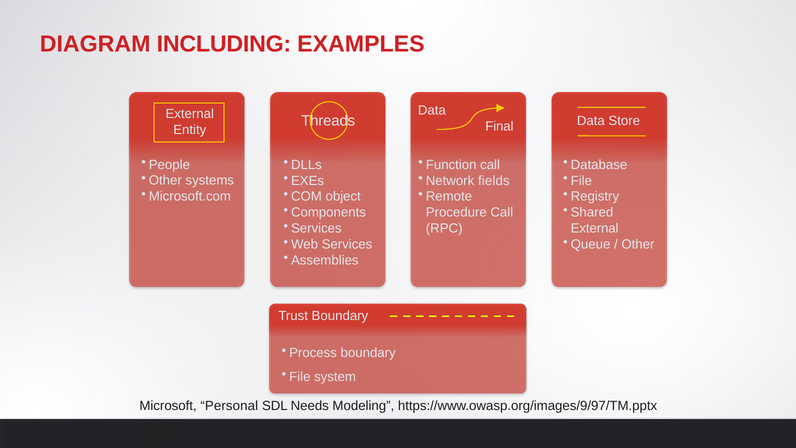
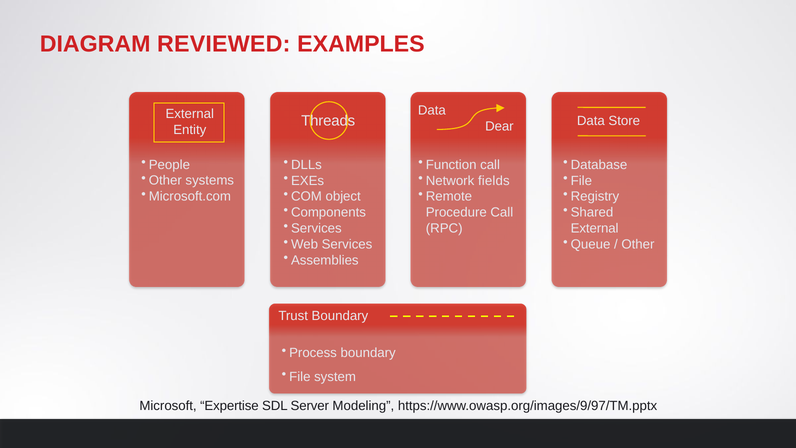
INCLUDING: INCLUDING -> REVIEWED (224, 44)
Final: Final -> Dear (499, 126)
Personal: Personal -> Expertise (229, 406)
Needs: Needs -> Server (310, 406)
